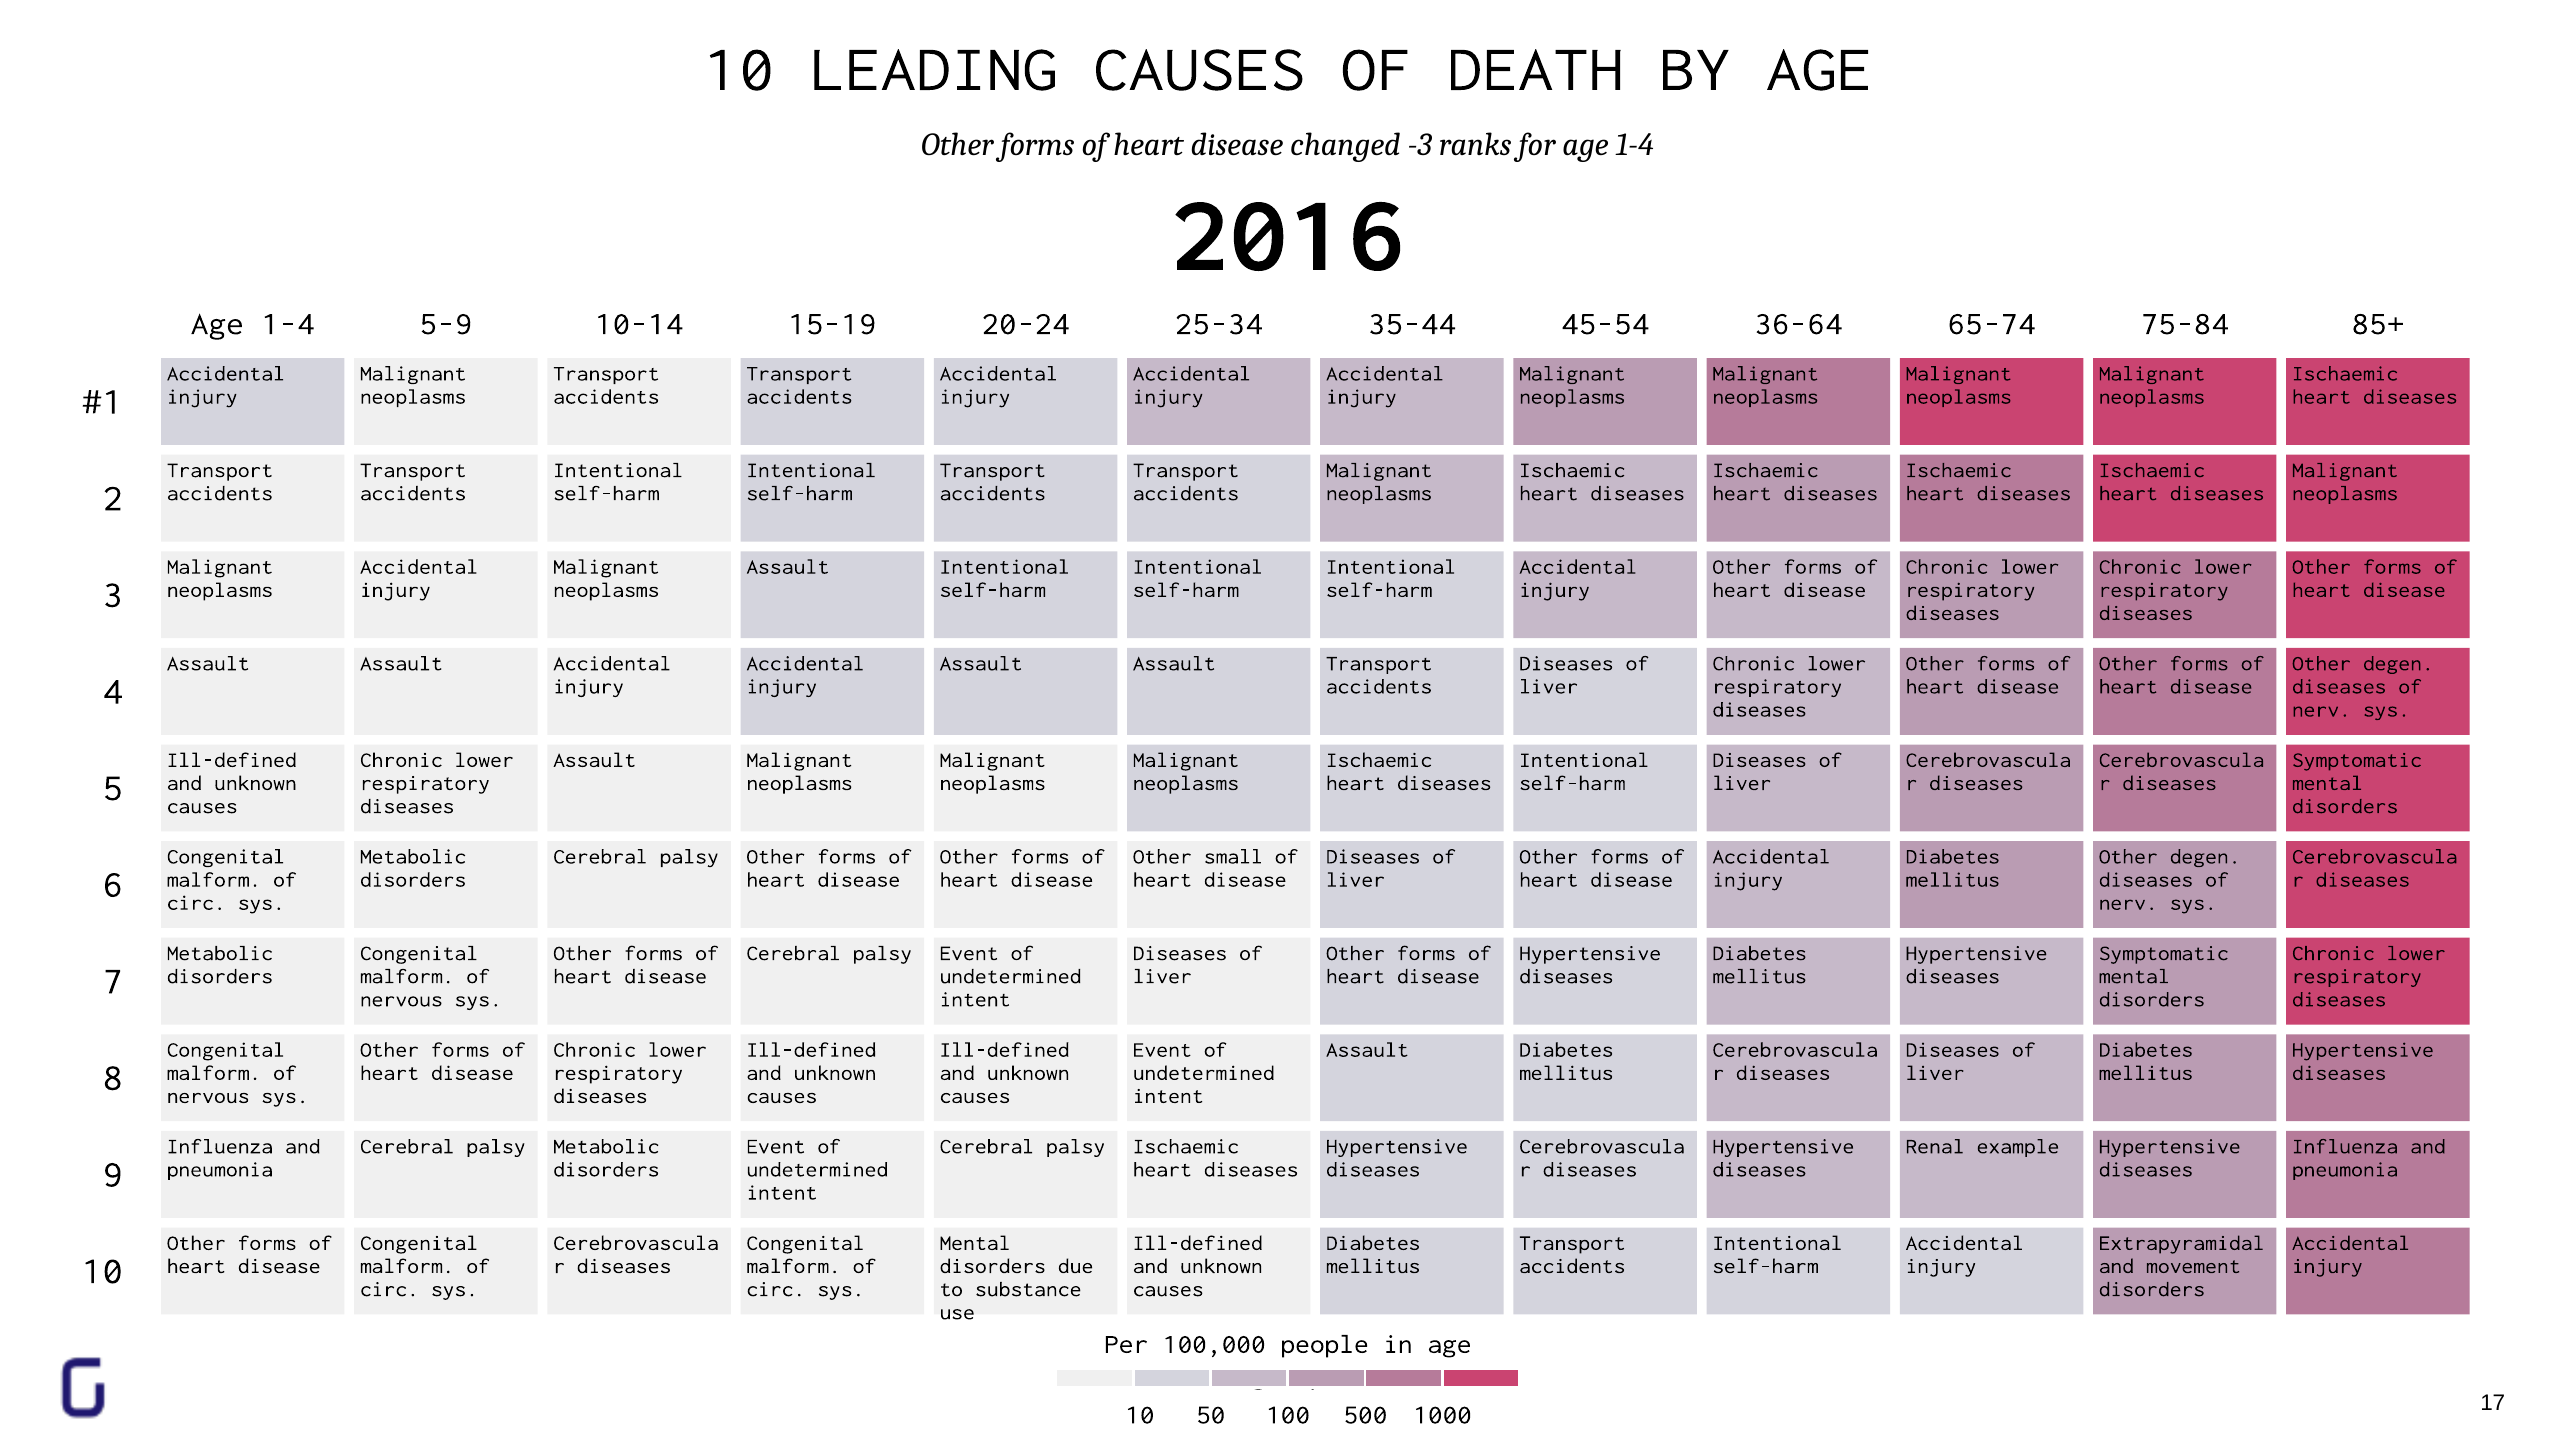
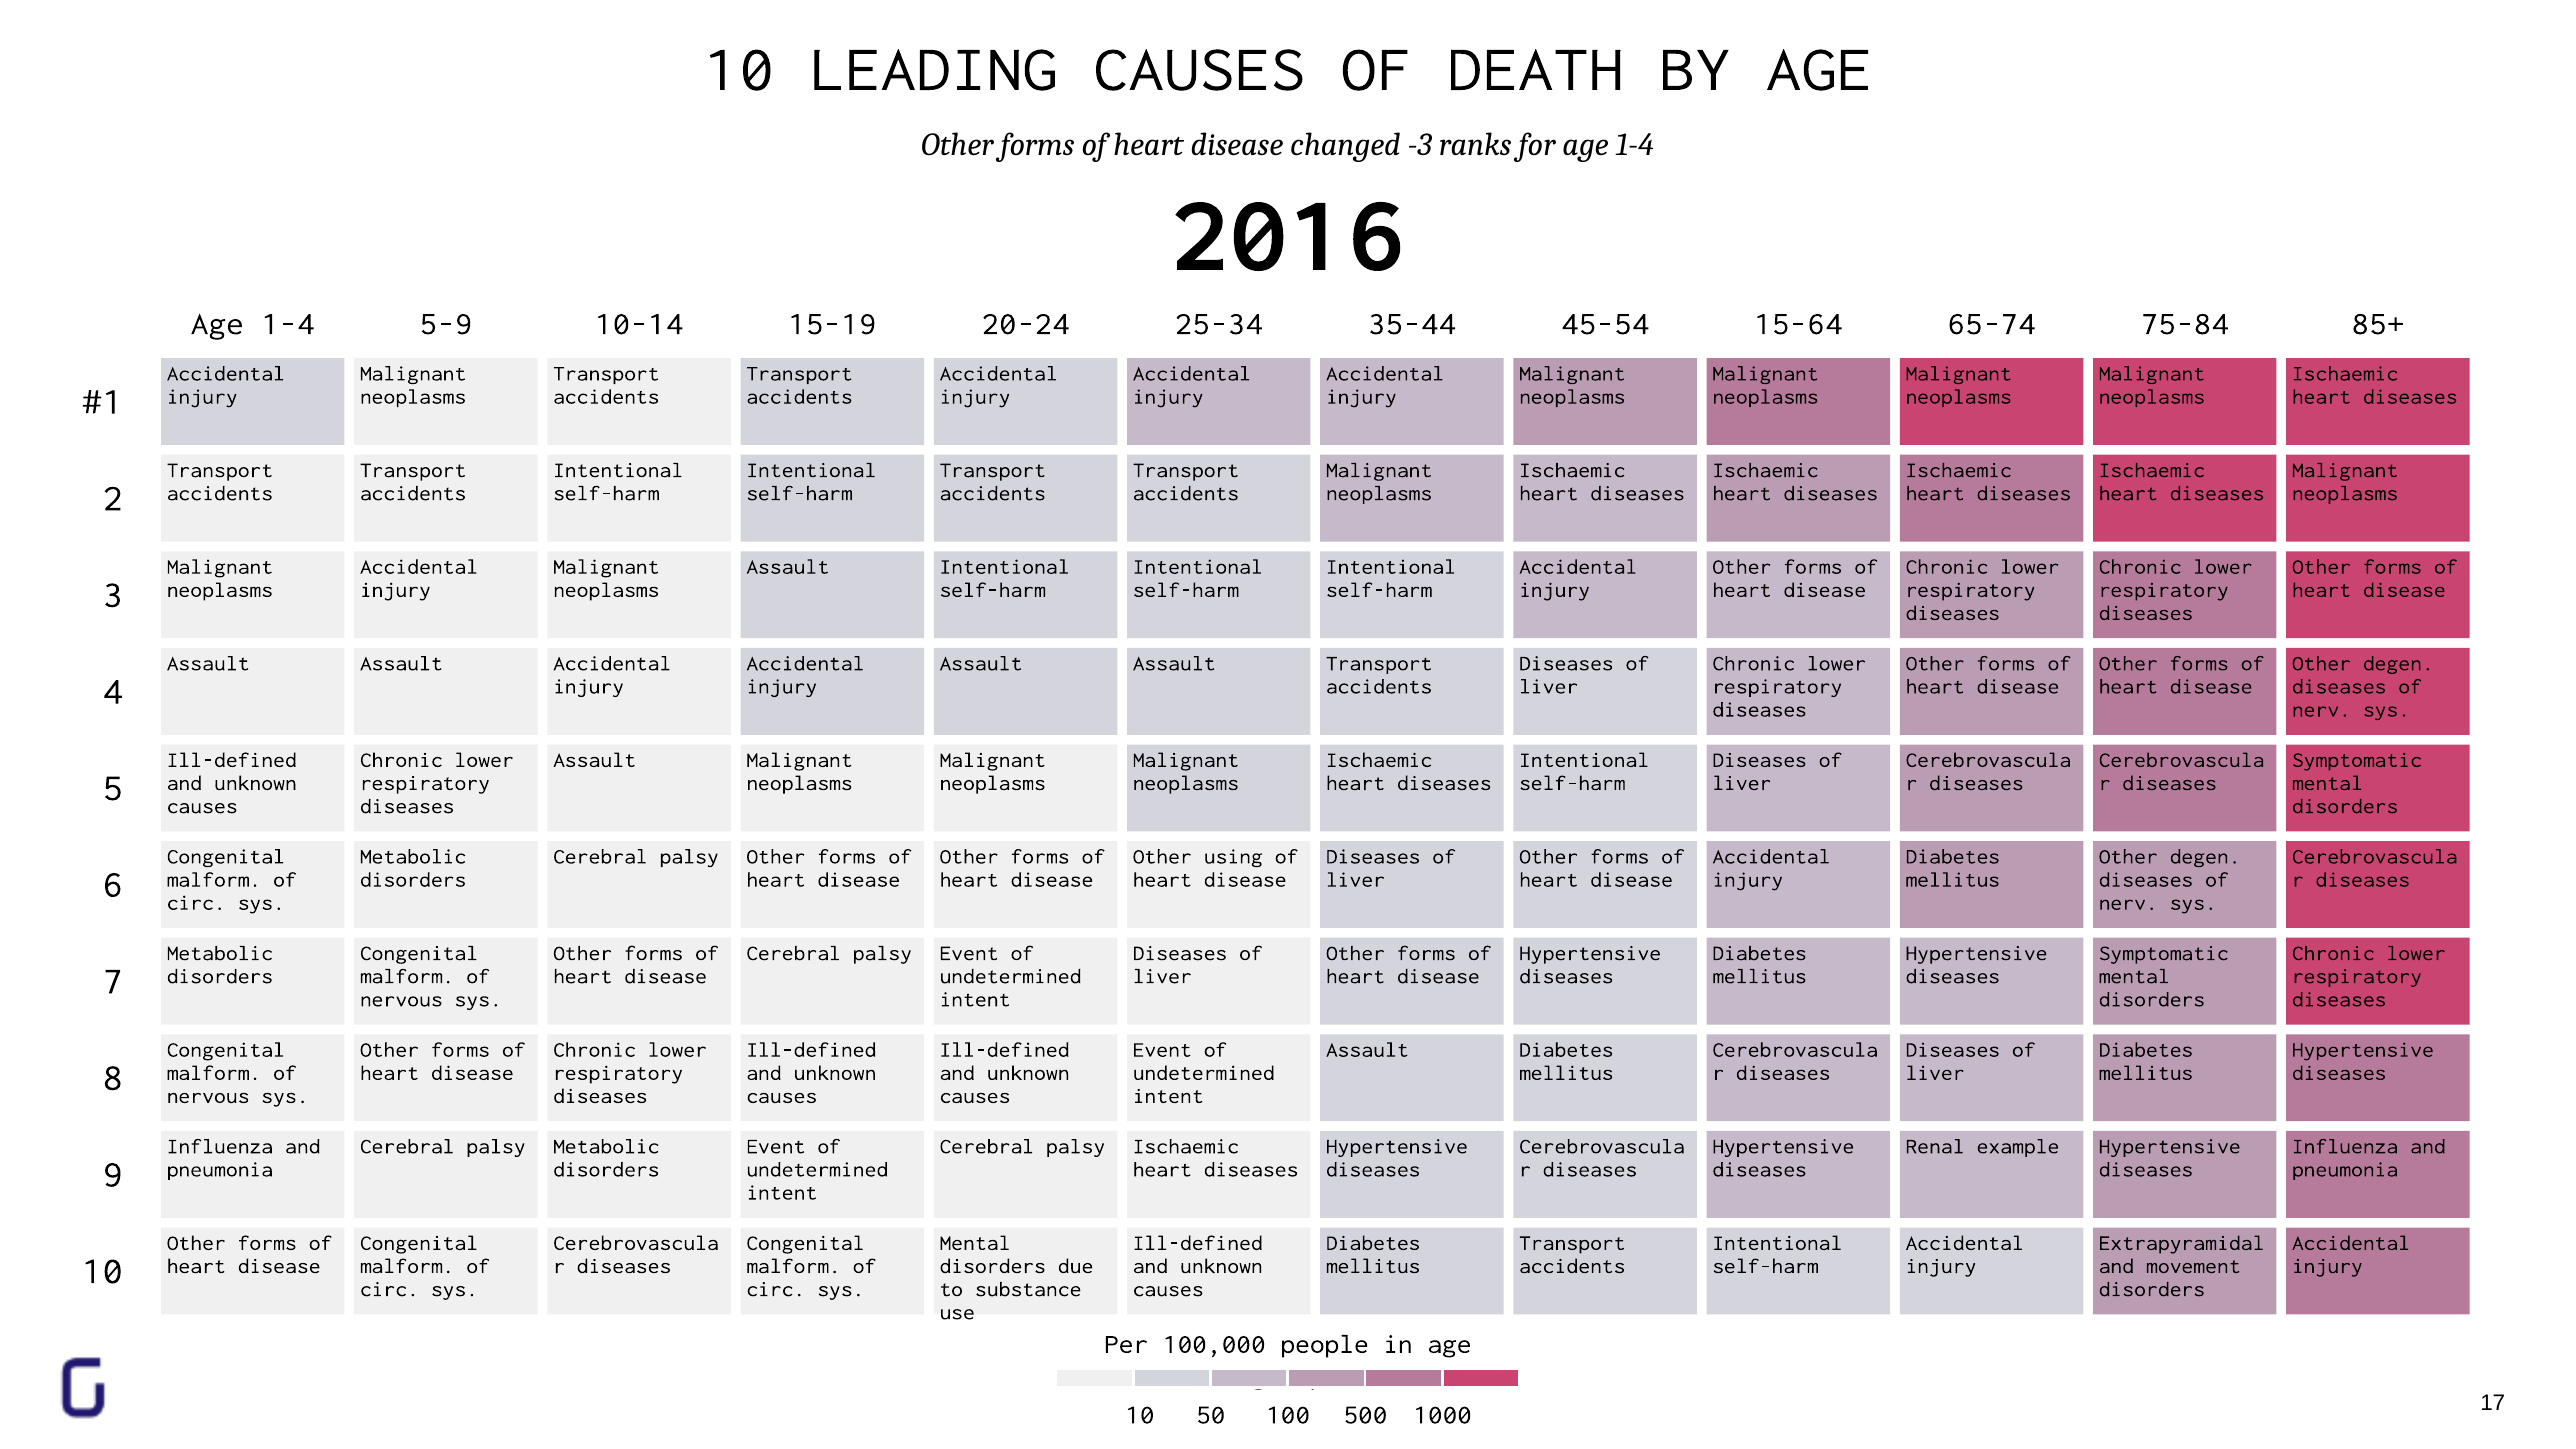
36-64: 36-64 -> 15-64 (1798, 324)
small: small -> using (1233, 856)
